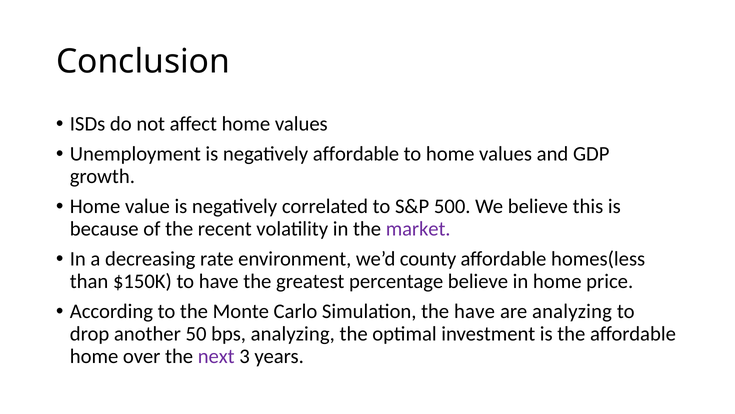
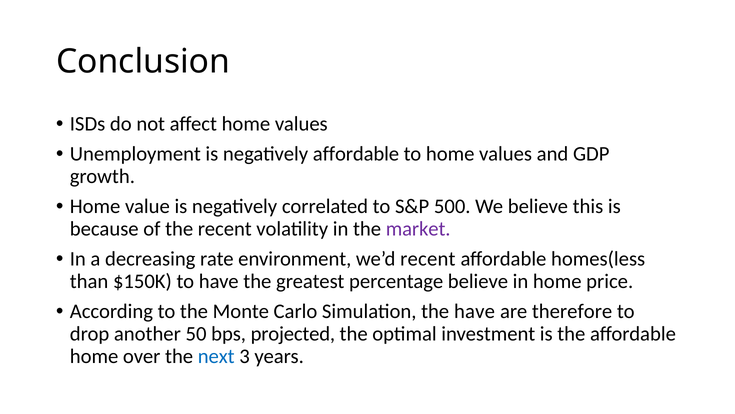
we’d county: county -> recent (428, 259)
are analyzing: analyzing -> therefore (572, 311)
bps analyzing: analyzing -> projected (293, 333)
next colour: purple -> blue (216, 356)
